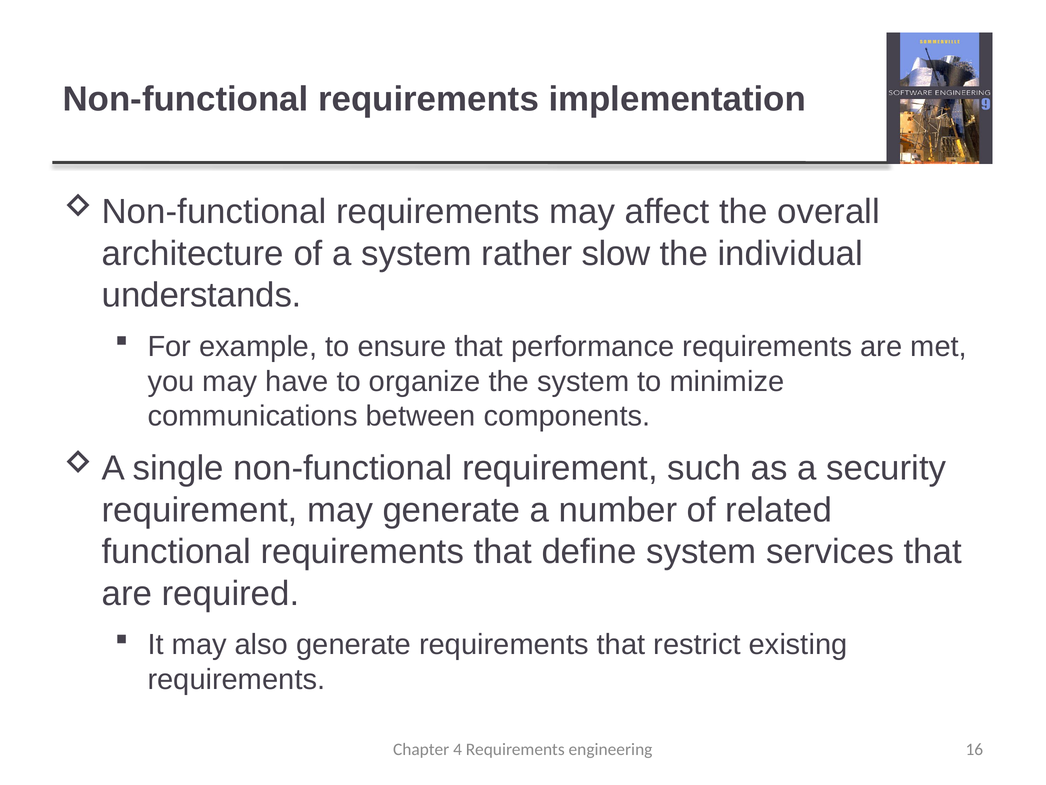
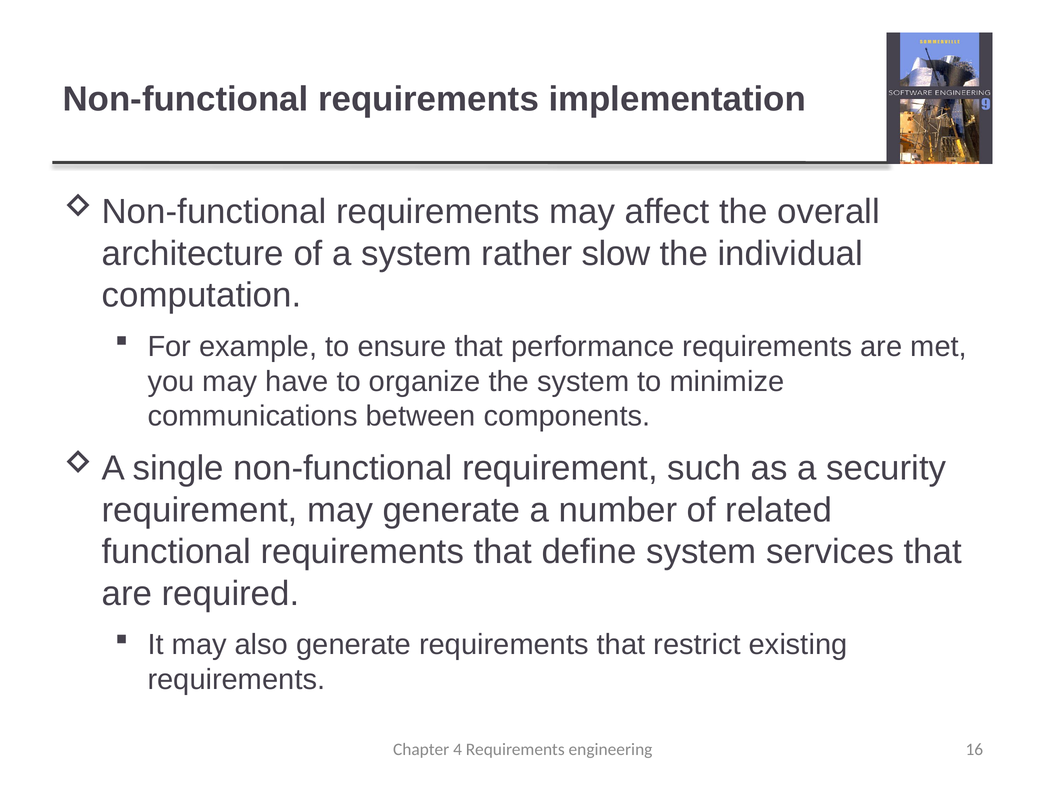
understands: understands -> computation (202, 295)
